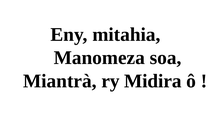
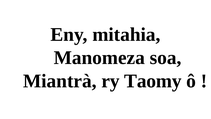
Midira: Midira -> Taomy (153, 81)
